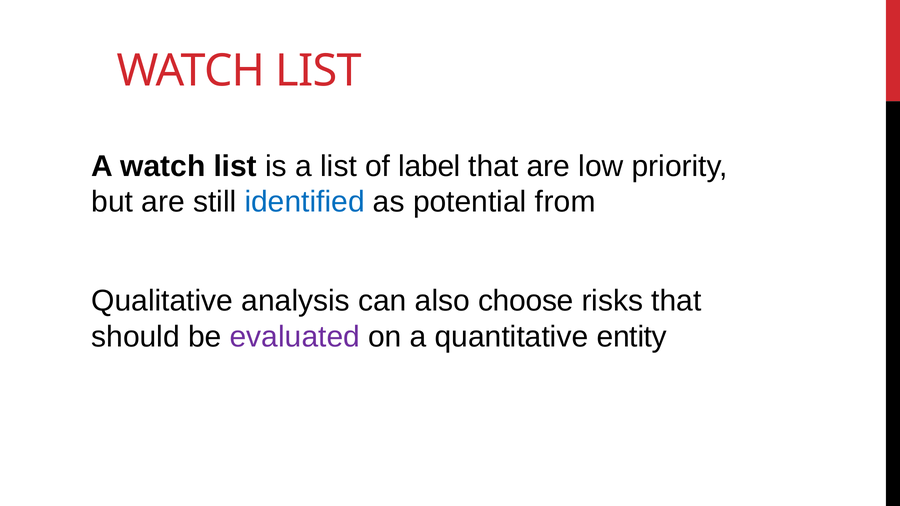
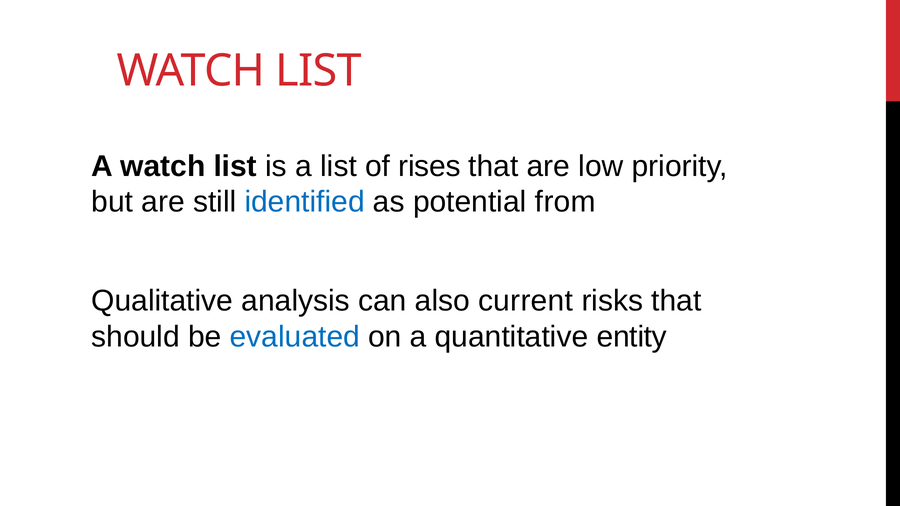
label: label -> rises (429, 166)
choose: choose -> current (526, 301)
evaluated colour: purple -> blue (295, 337)
